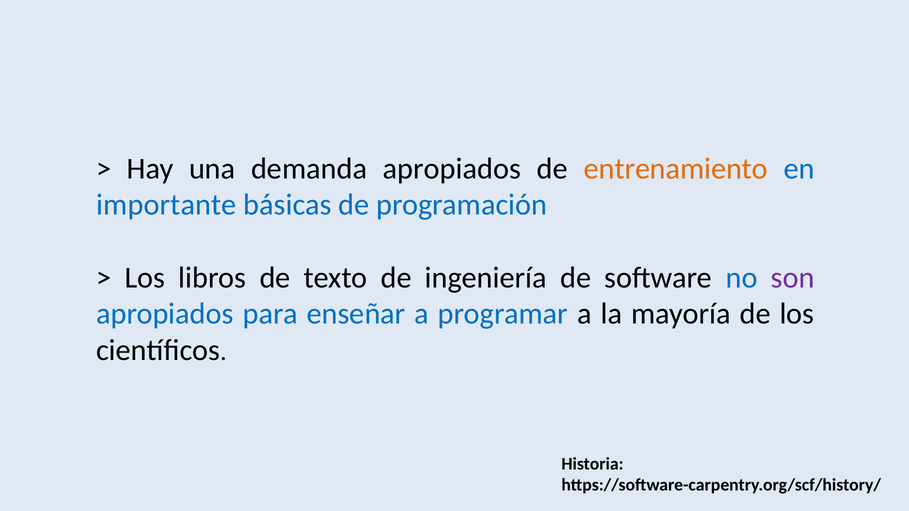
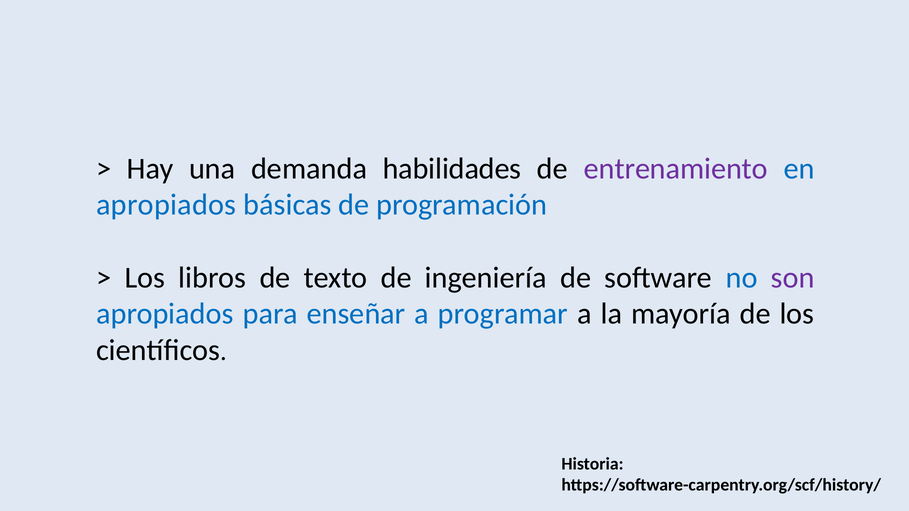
demanda apropiados: apropiados -> habilidades (452, 169)
entrenamiento colour: orange -> purple (676, 169)
importante: importante -> apropiados (166, 205)
